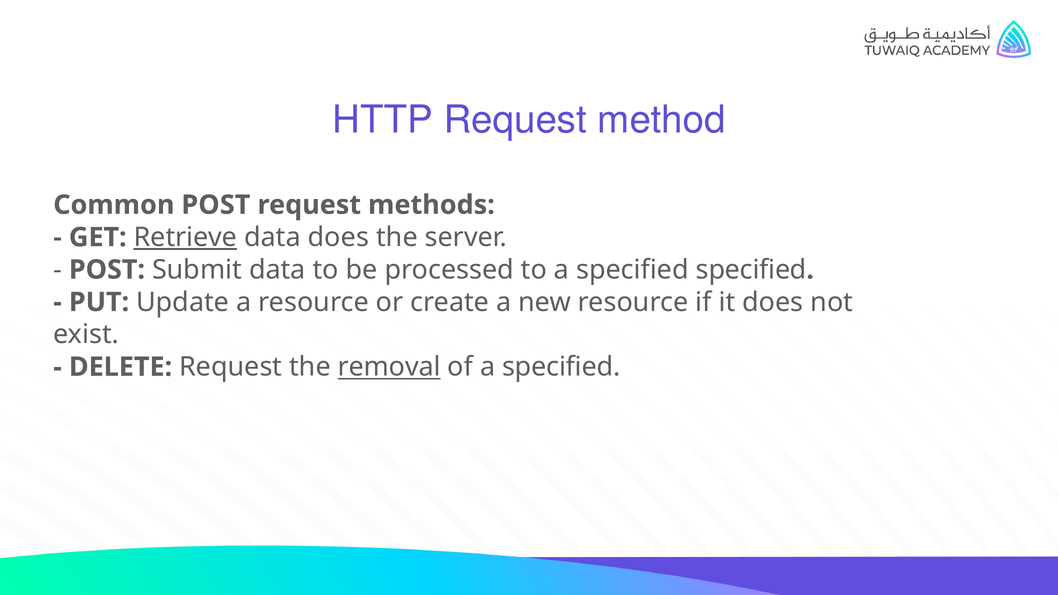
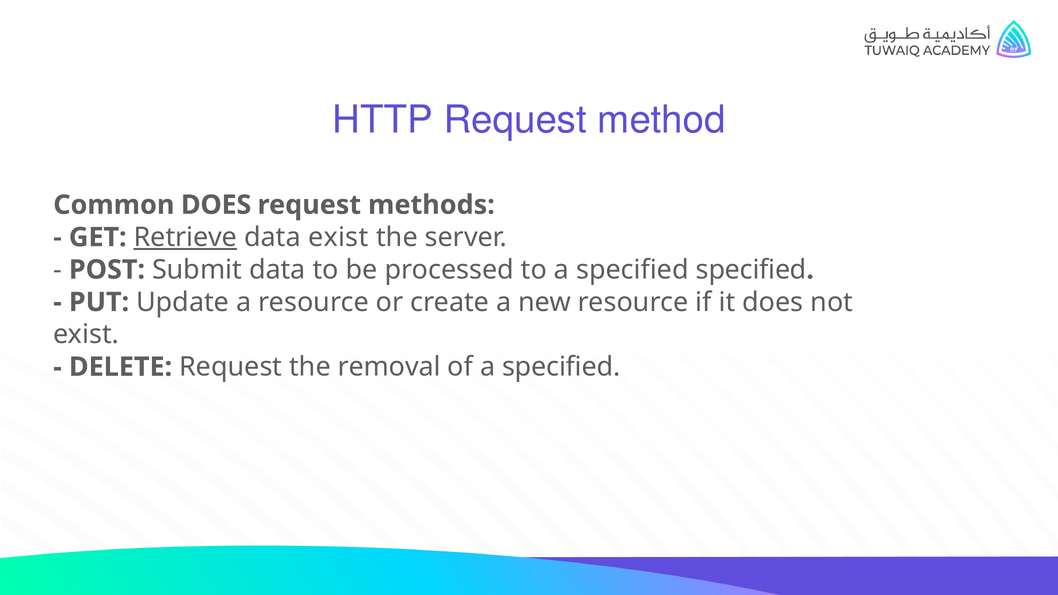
Common POST: POST -> DOES (216, 205)
data does: does -> exist (338, 237)
removal underline: present -> none (389, 367)
